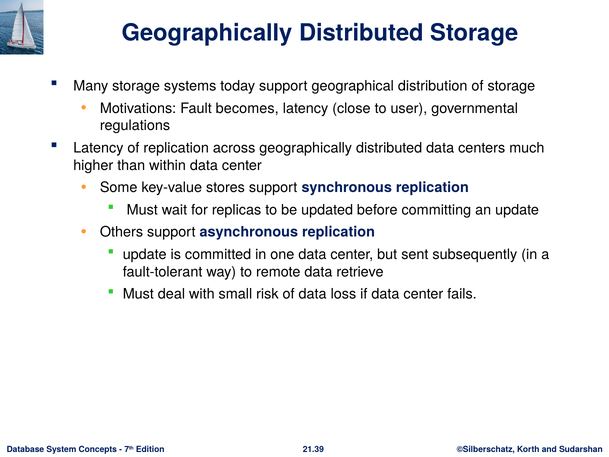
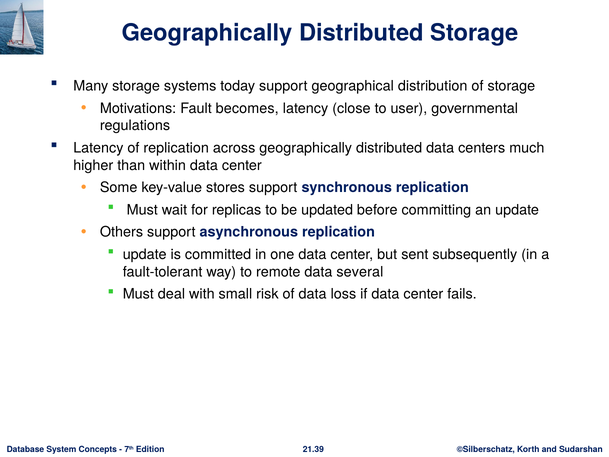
retrieve: retrieve -> several (360, 272)
